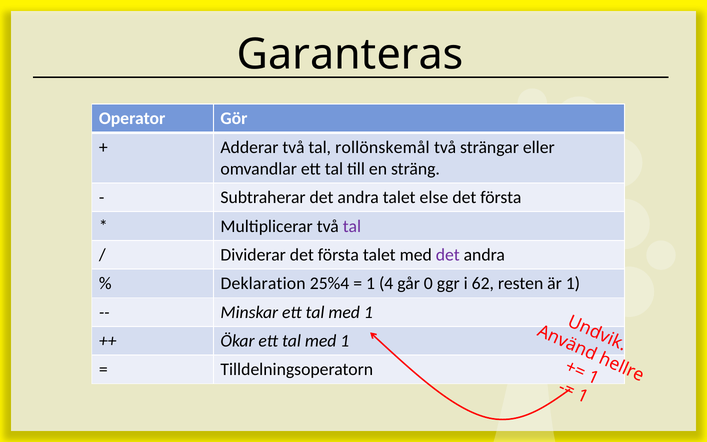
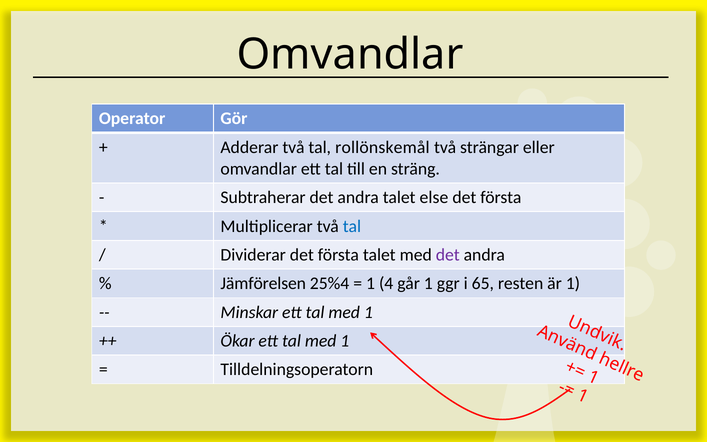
Garanteras: Garanteras -> Omvandlar (350, 55)
tal colour: purple -> blue (352, 226)
Deklaration: Deklaration -> Jämförelsen (263, 283)
går 0: 0 -> 1 (428, 283)
62: 62 -> 65 (483, 283)
